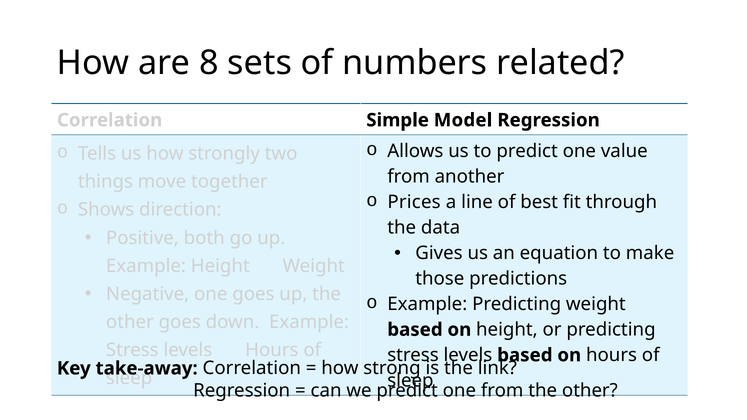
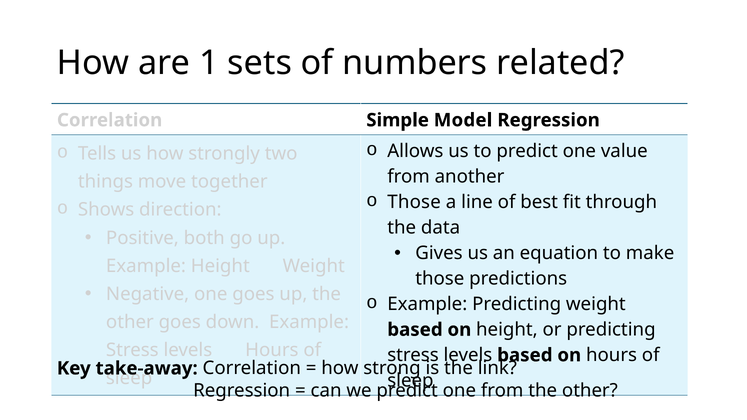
8: 8 -> 1 (209, 63)
Prices: Prices -> Those (414, 202)
